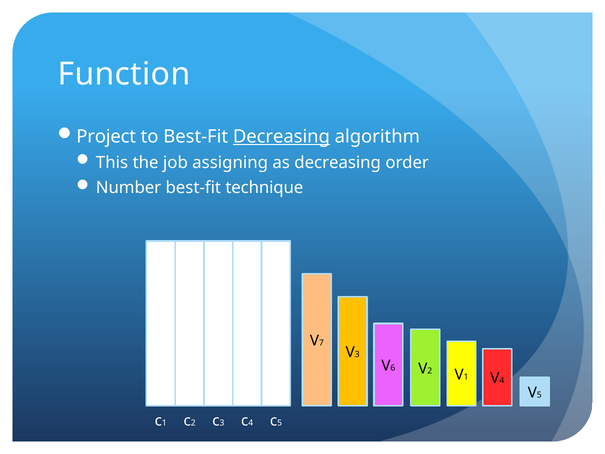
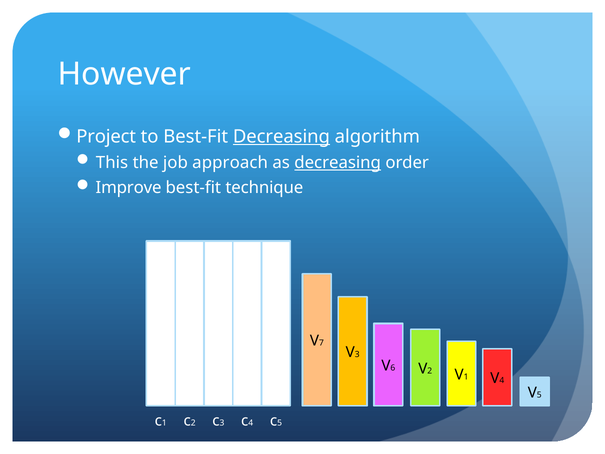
Function: Function -> However (124, 74)
assigning: assigning -> approach (230, 163)
decreasing underline: none -> present (338, 163)
Number: Number -> Improve (129, 188)
